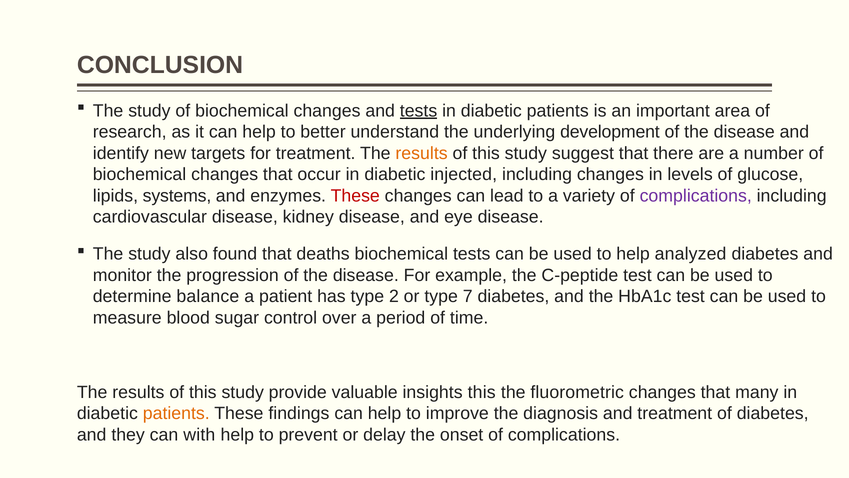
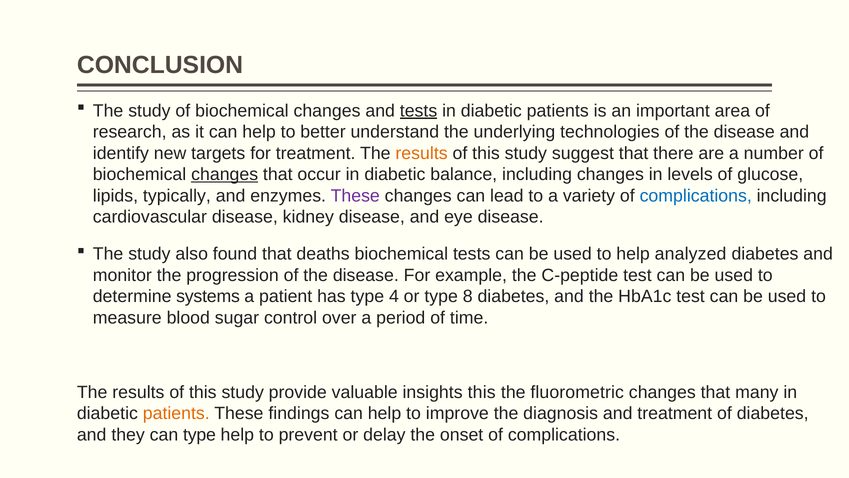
development: development -> technologies (610, 132)
changes underline: none -> present (225, 174)
injected: injected -> balance (464, 174)
systems: systems -> typically (177, 195)
These colour: red -> purple (355, 195)
complications colour: purple -> blue (696, 195)
balance: balance -> systems (208, 296)
2: 2 -> 4 (394, 296)
7: 7 -> 8 (468, 296)
can with: with -> type (199, 434)
